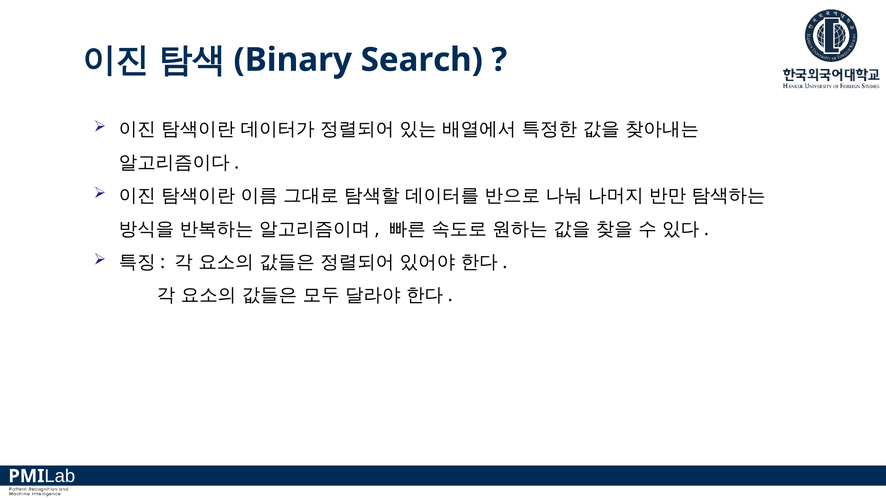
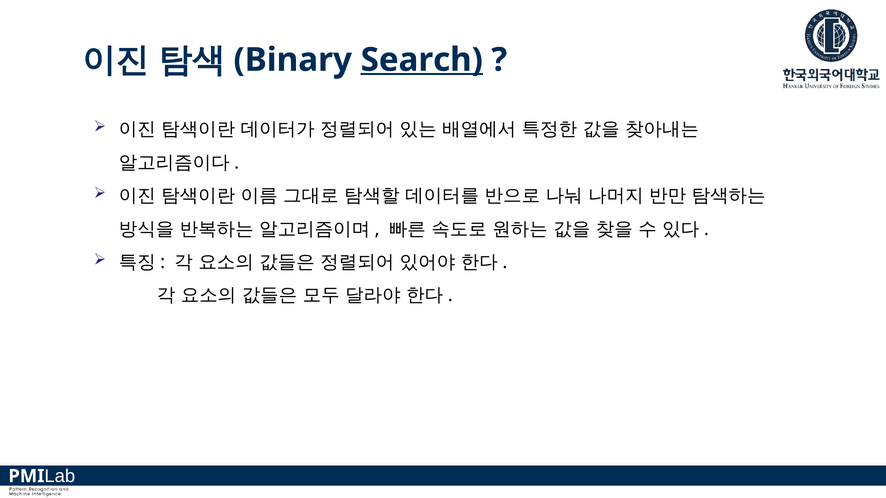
Search underline: none -> present (422, 60)
